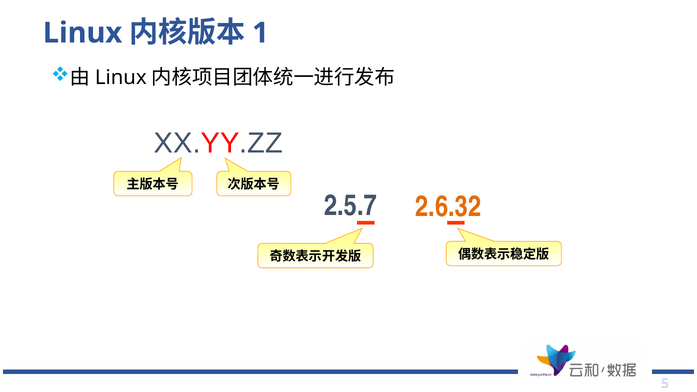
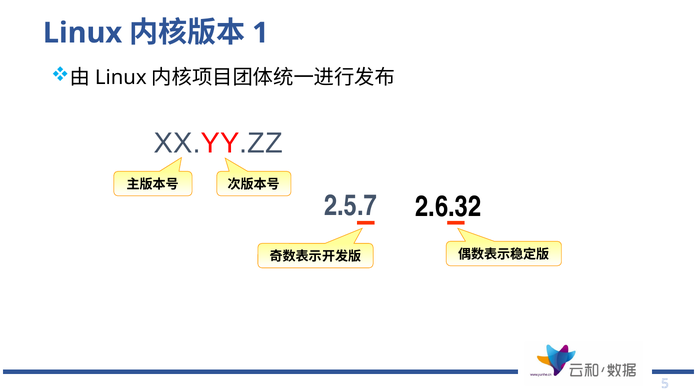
2.6.32 colour: orange -> black (448, 207)
